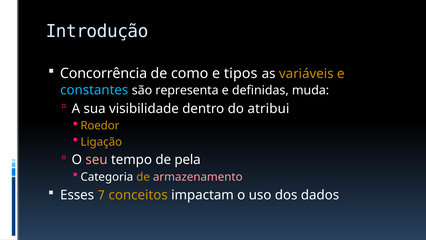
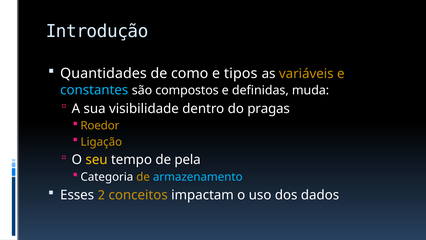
Concorrência: Concorrência -> Quantidades (103, 73)
representa: representa -> compostos (187, 90)
atribui: atribui -> pragas (269, 109)
seu colour: pink -> yellow (97, 159)
armazenamento colour: pink -> light blue (198, 177)
7: 7 -> 2 (101, 195)
